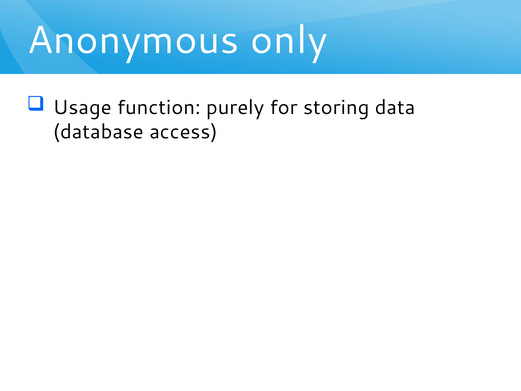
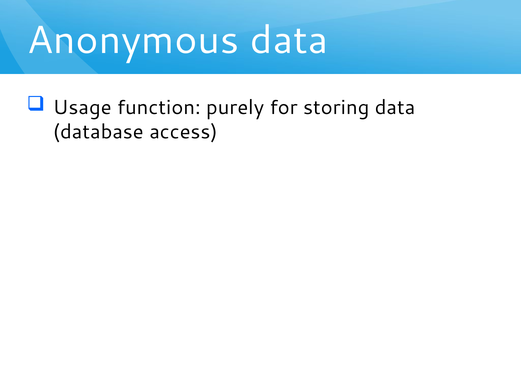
Anonymous only: only -> data (289, 40)
